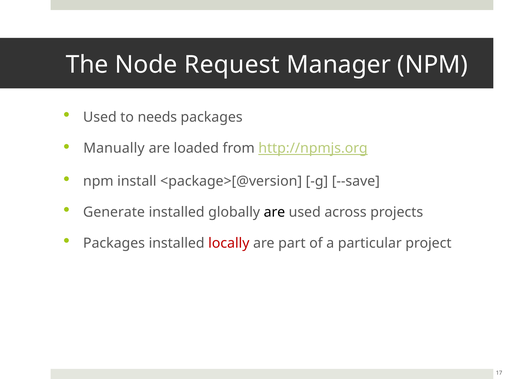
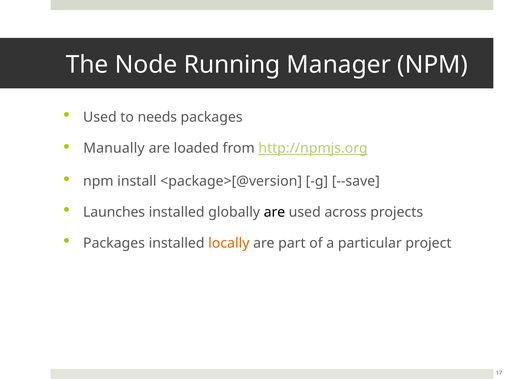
Request: Request -> Running (232, 65)
Generate: Generate -> Launches (114, 213)
locally colour: red -> orange (229, 243)
